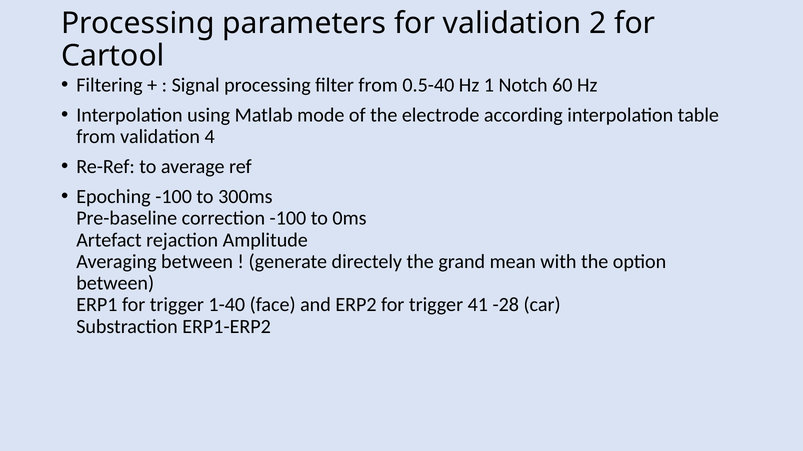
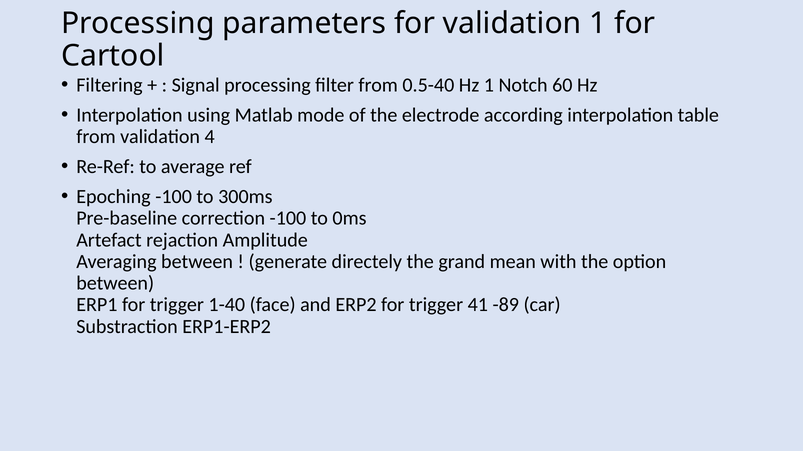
validation 2: 2 -> 1 (598, 23)
-28: -28 -> -89 (506, 305)
